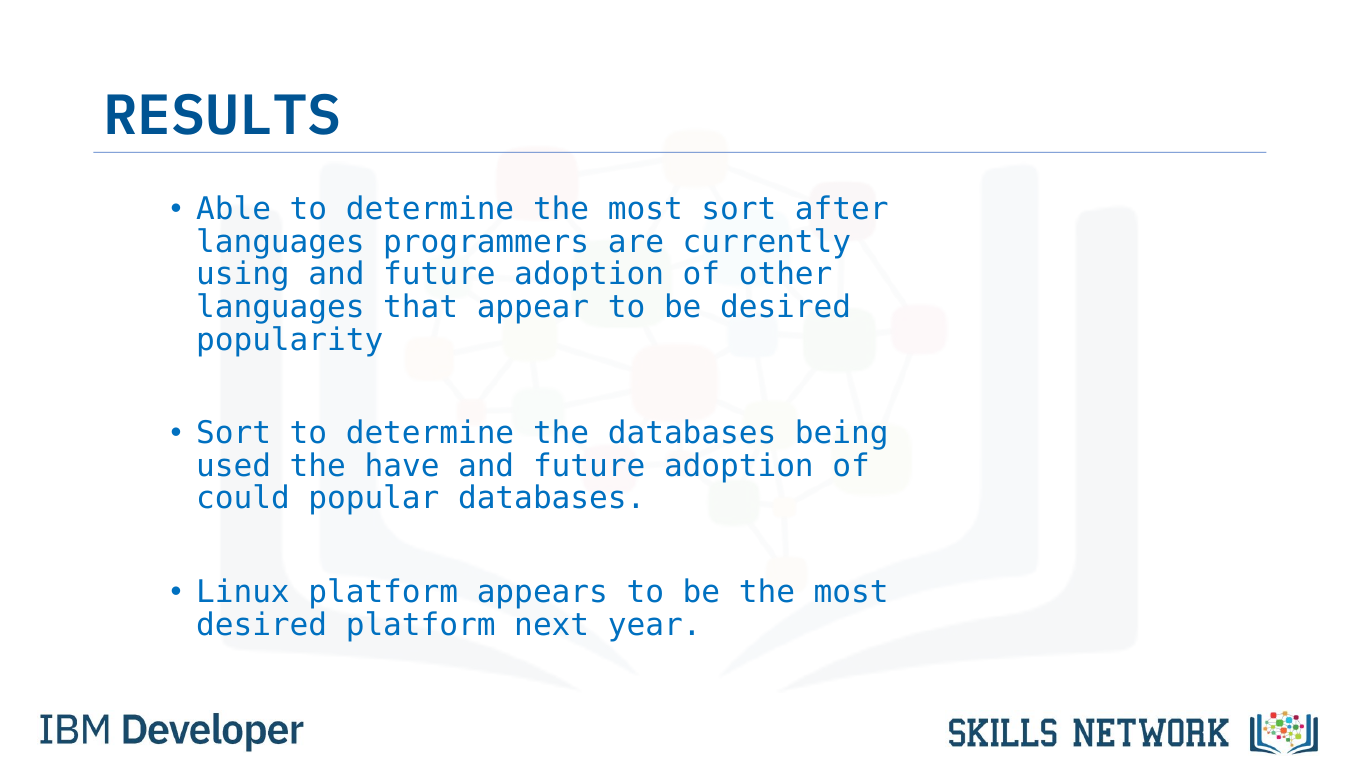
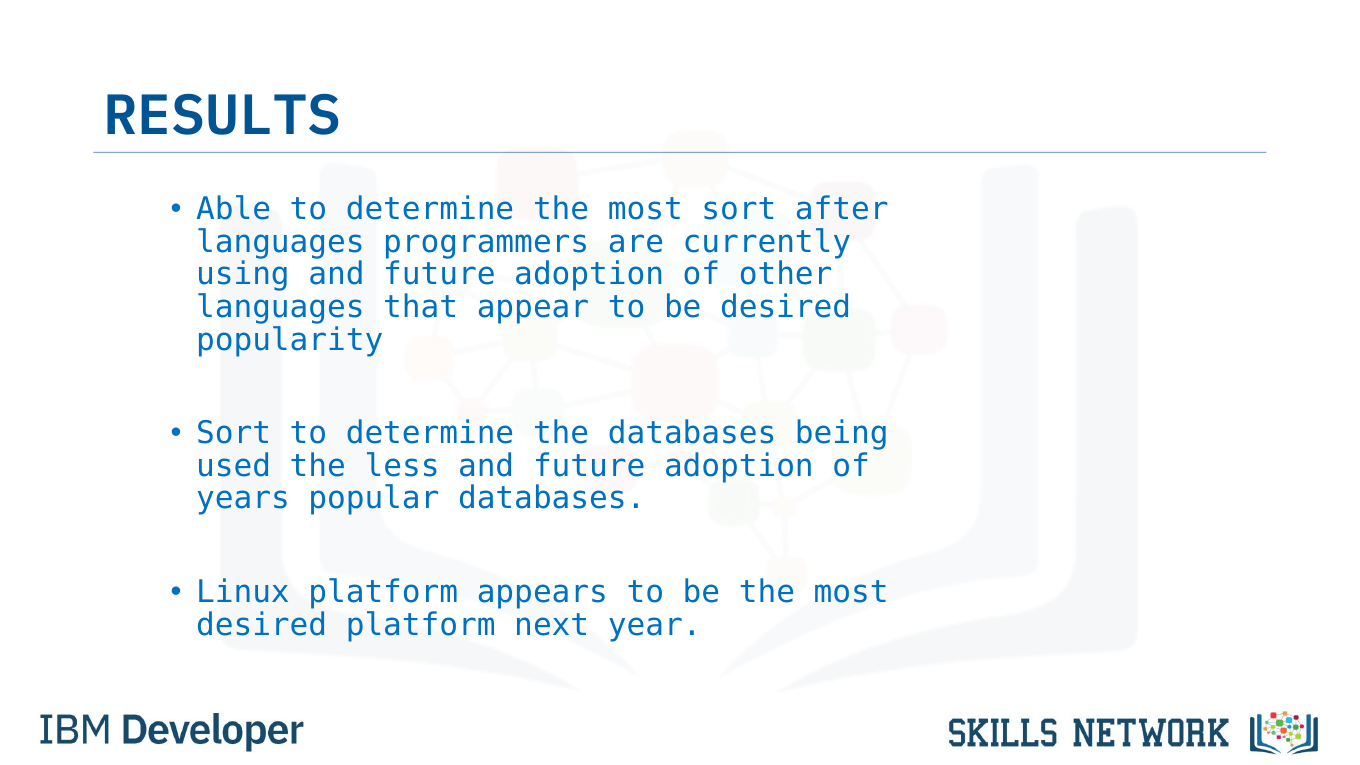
have: have -> less (402, 466)
could: could -> years (243, 499)
